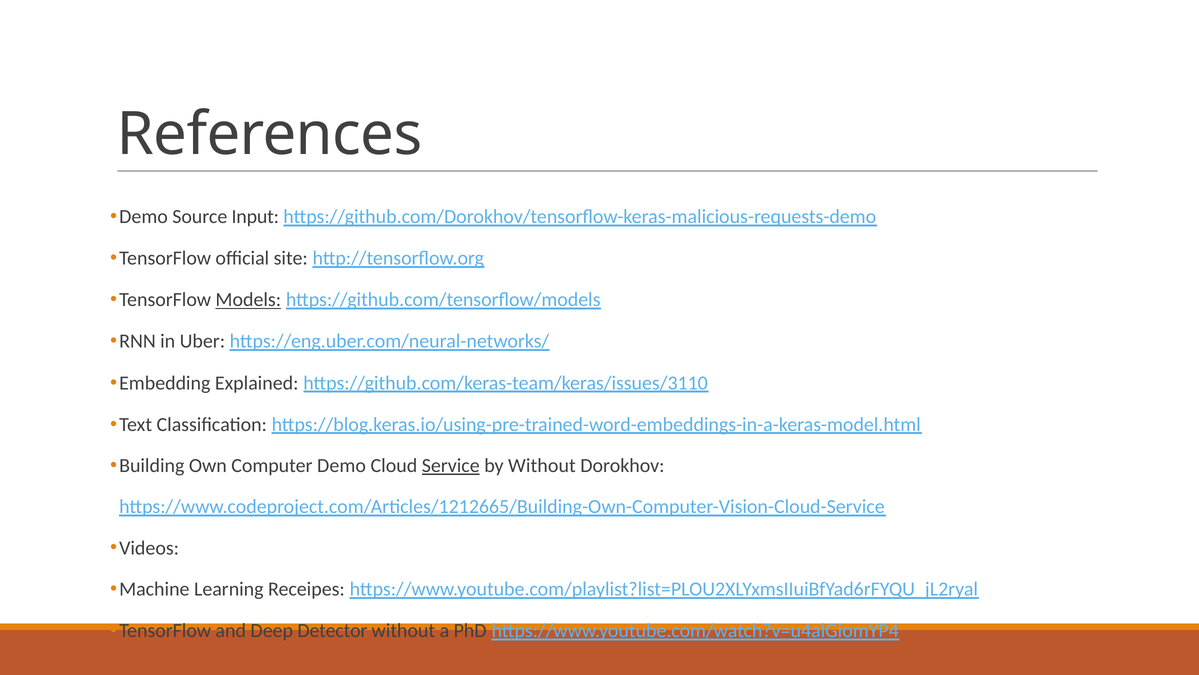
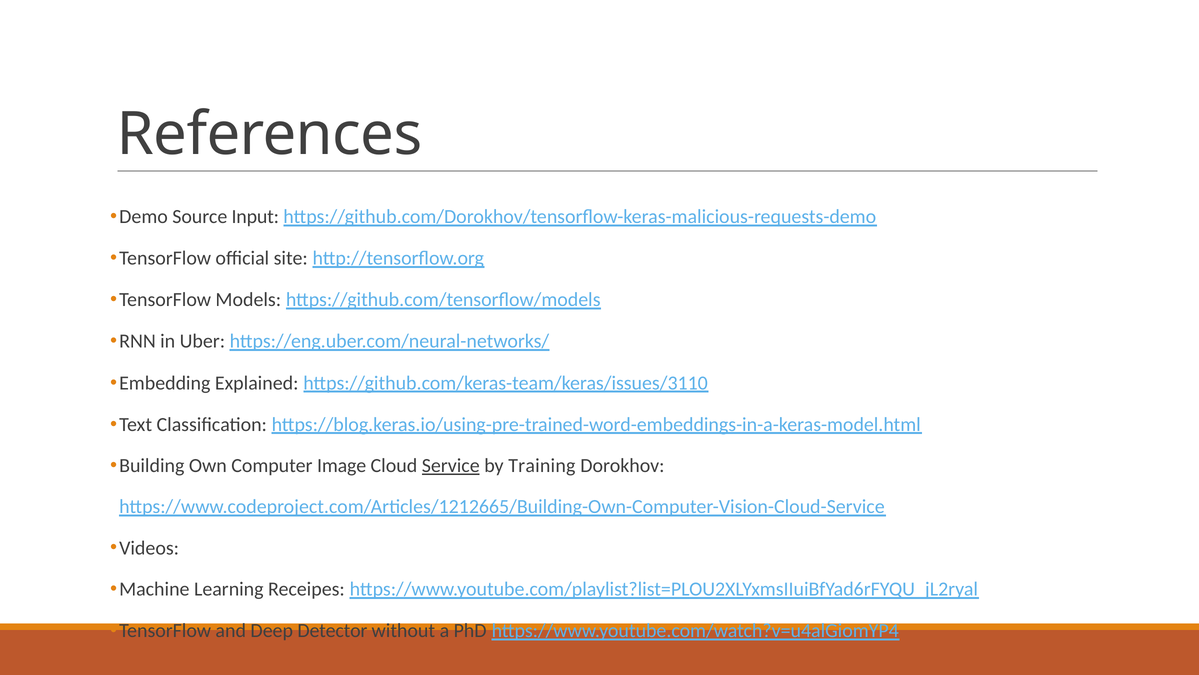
Models underline: present -> none (248, 300)
Computer Demo: Demo -> Image (342, 465)
by Without: Without -> Training (542, 465)
